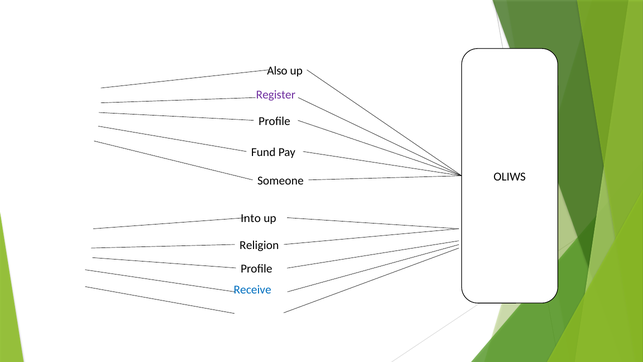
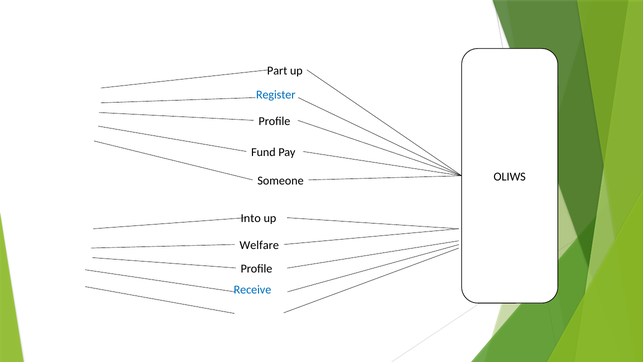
Also: Also -> Part (277, 71)
Register colour: purple -> blue (276, 95)
Religion: Religion -> Welfare (259, 245)
